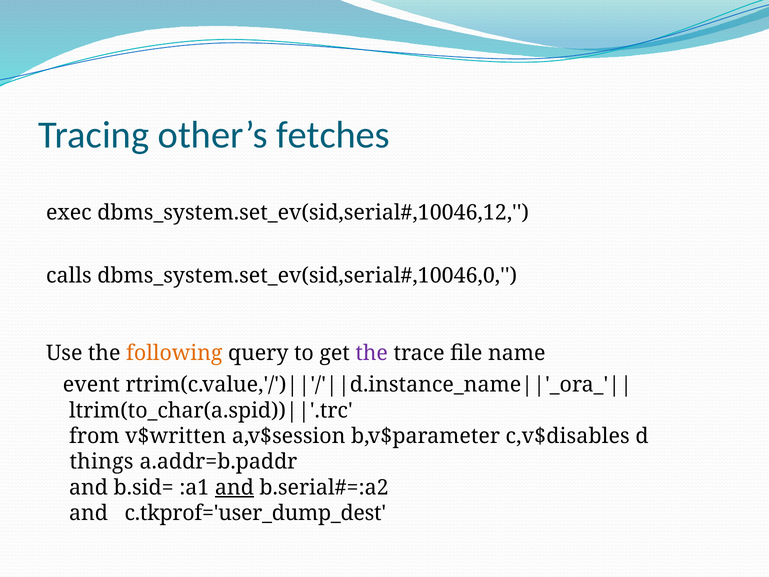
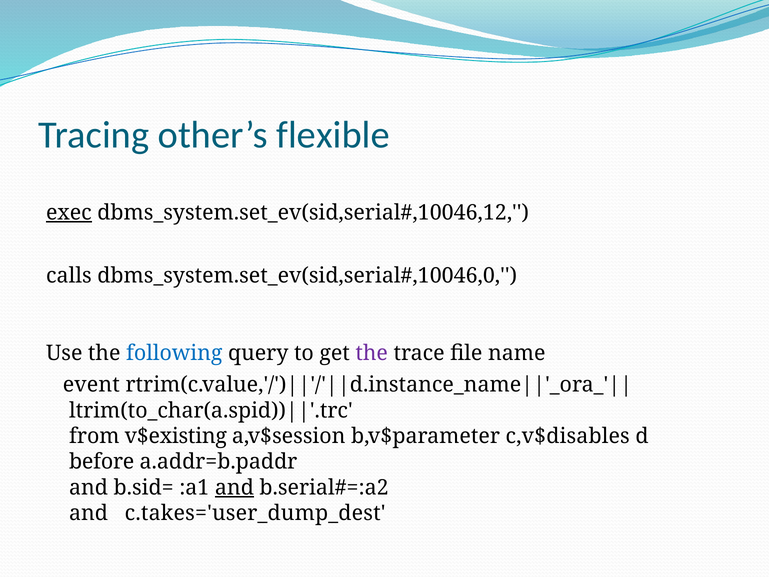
fetches: fetches -> flexible (333, 135)
exec underline: none -> present (69, 213)
following colour: orange -> blue (174, 353)
v$written: v$written -> v$existing (176, 436)
things: things -> before (102, 462)
c.tkprof='user_dump_dest: c.tkprof='user_dump_dest -> c.takes='user_dump_dest (255, 513)
